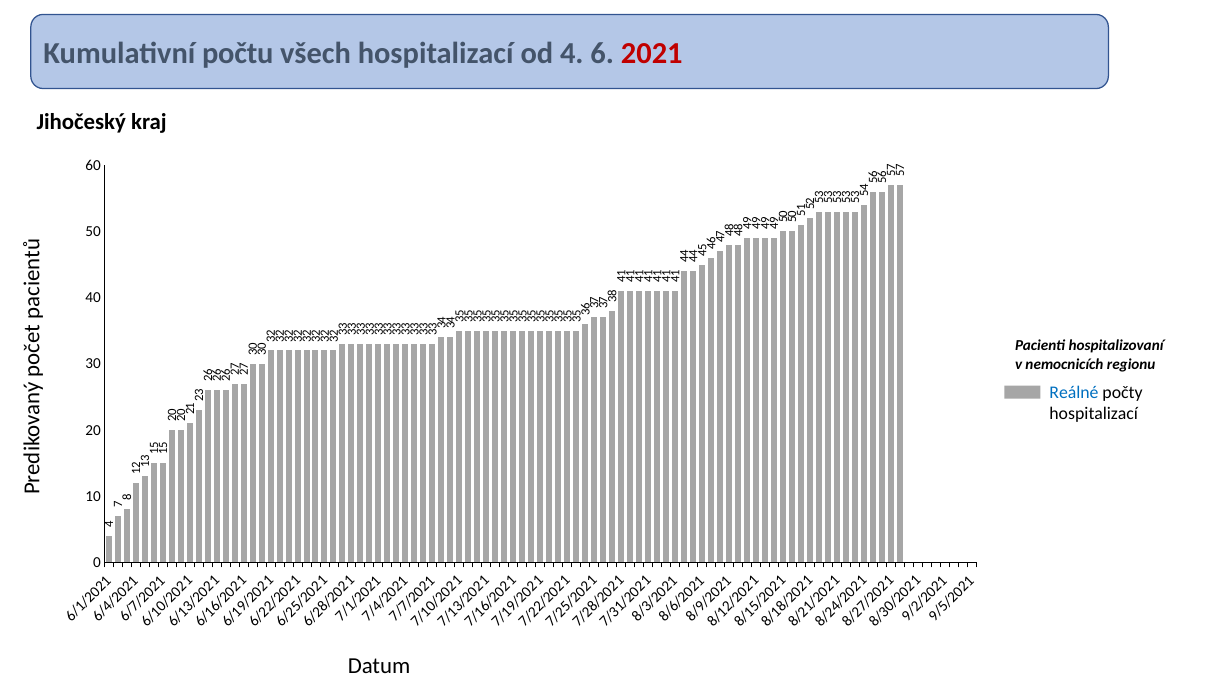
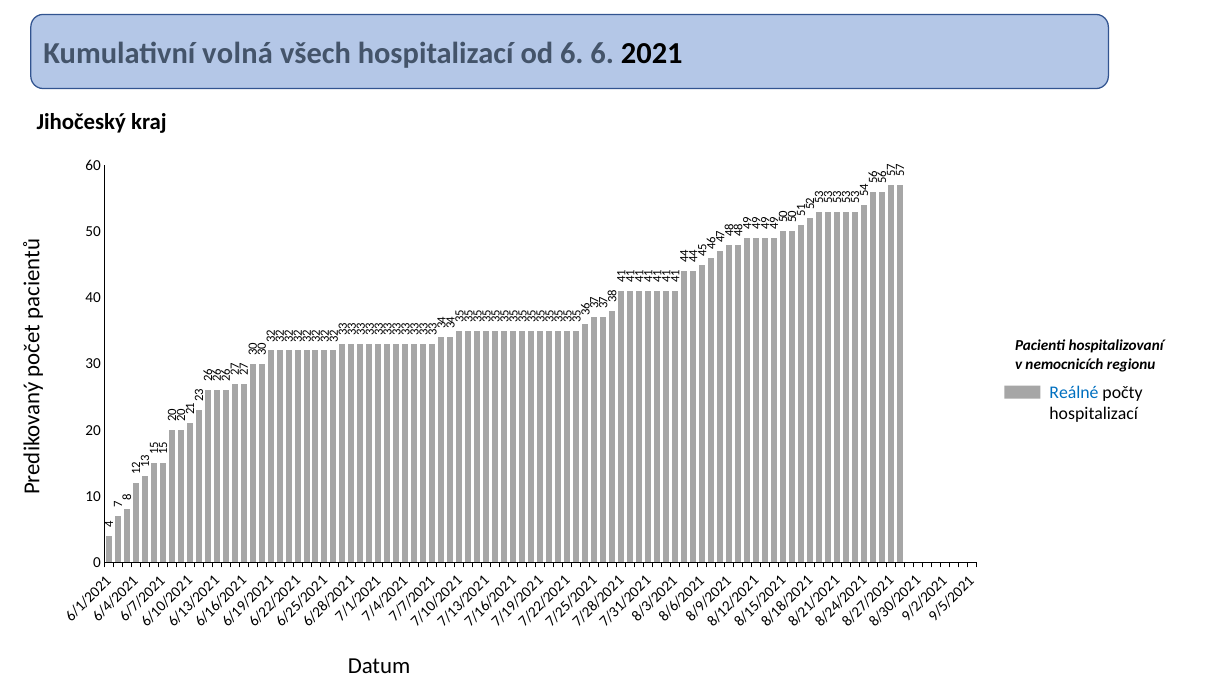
počtu: počtu -> volná (238, 54)
od 4: 4 -> 6 (572, 54)
2021 colour: red -> black (652, 54)
